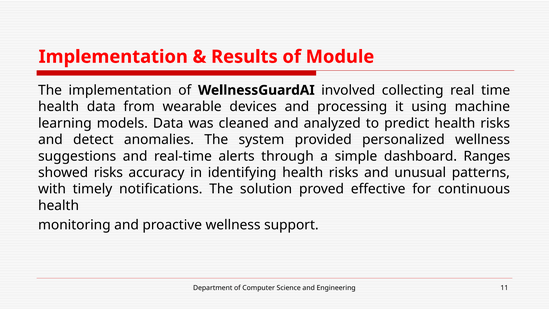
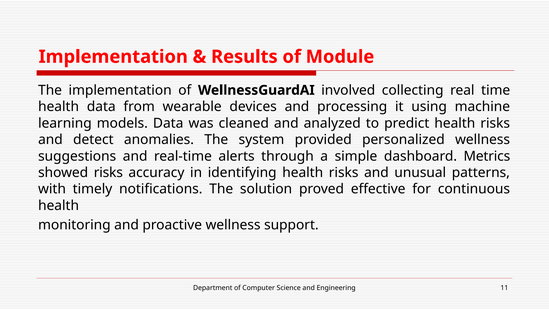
Ranges: Ranges -> Metrics (487, 156)
